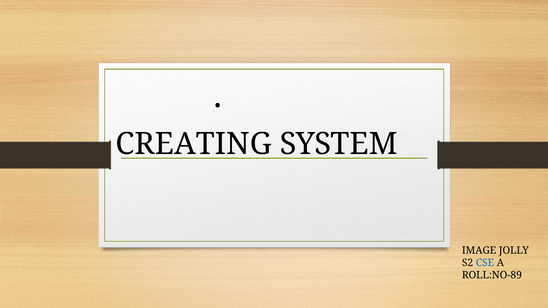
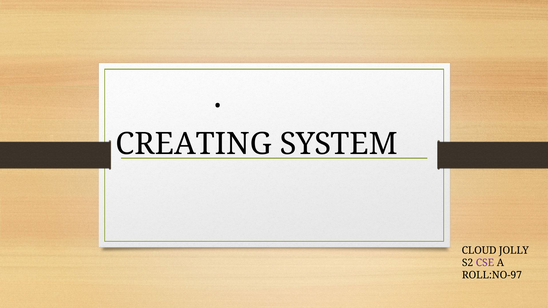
IMAGE: IMAGE -> CLOUD (479, 251)
CSE colour: blue -> purple (485, 263)
ROLL:NO-89: ROLL:NO-89 -> ROLL:NO-97 (492, 275)
